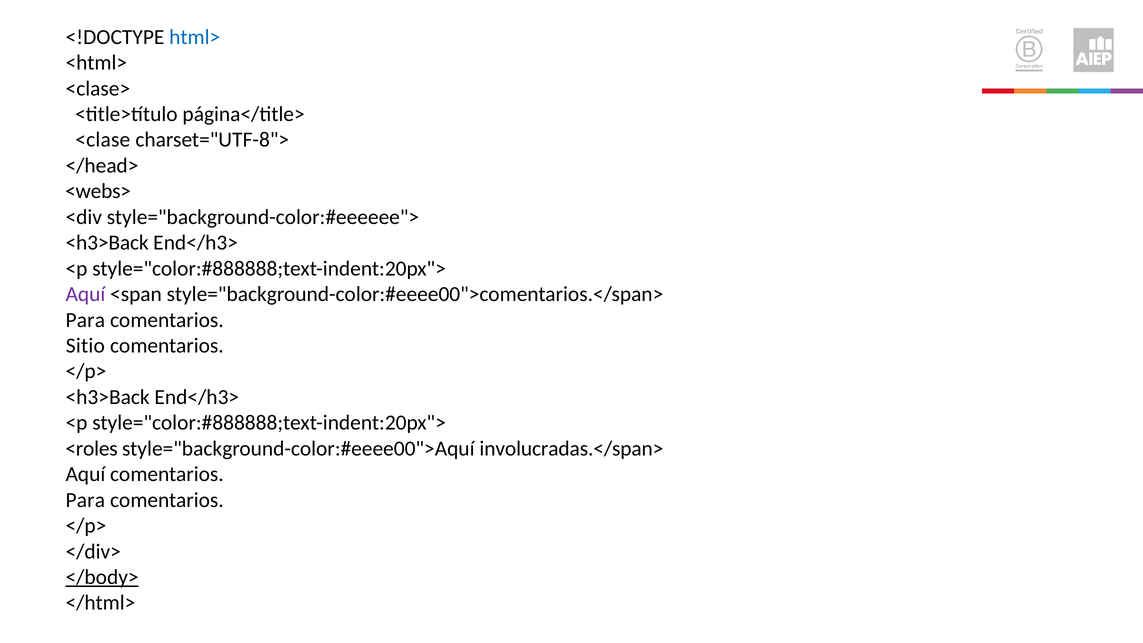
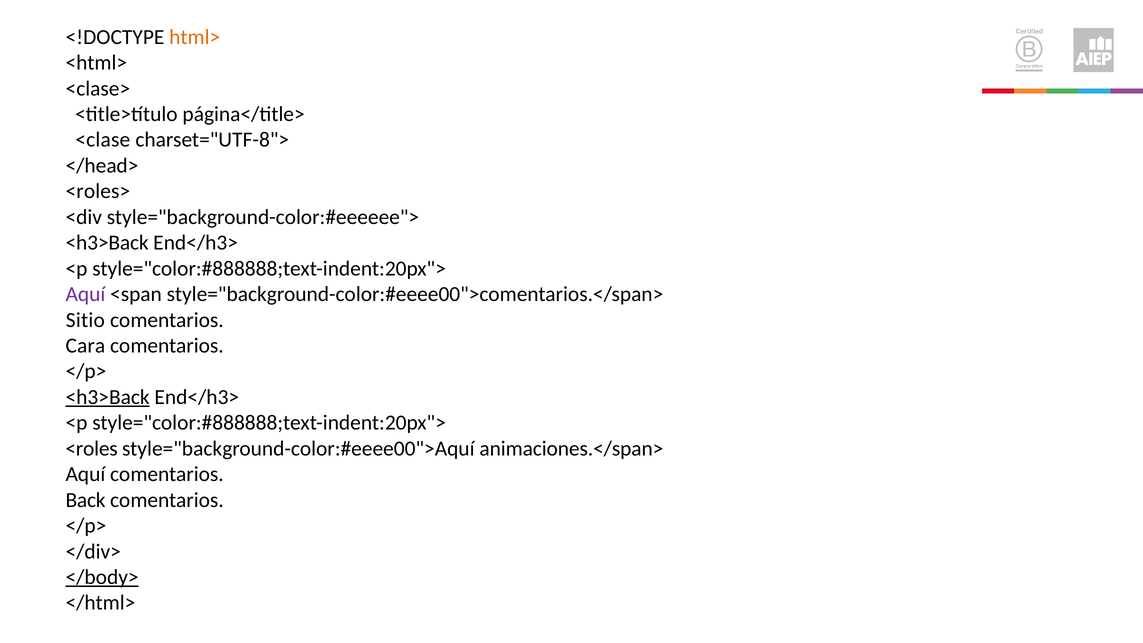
html> colour: blue -> orange (195, 37)
<webs>: <webs> -> <roles> (98, 191)
Para: Para -> Sitio (85, 320)
Sitio: Sitio -> Cara (85, 346)
<h3>Back underline: none -> present (108, 397)
involucradas.</span>: involucradas.</span> -> animaciones.</span> (571, 449)
Para: Para -> Back (86, 500)
